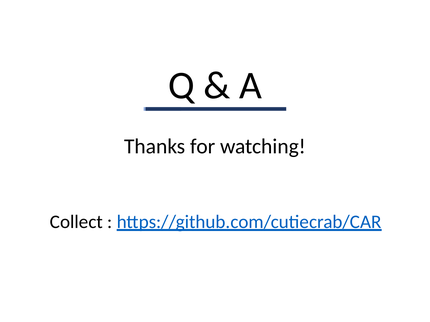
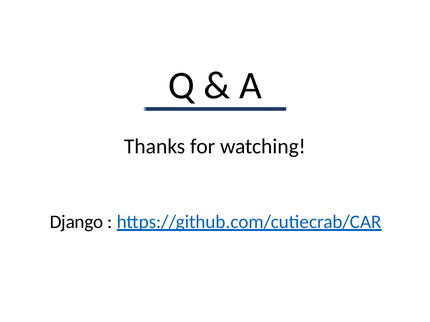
Collect: Collect -> Django (77, 222)
